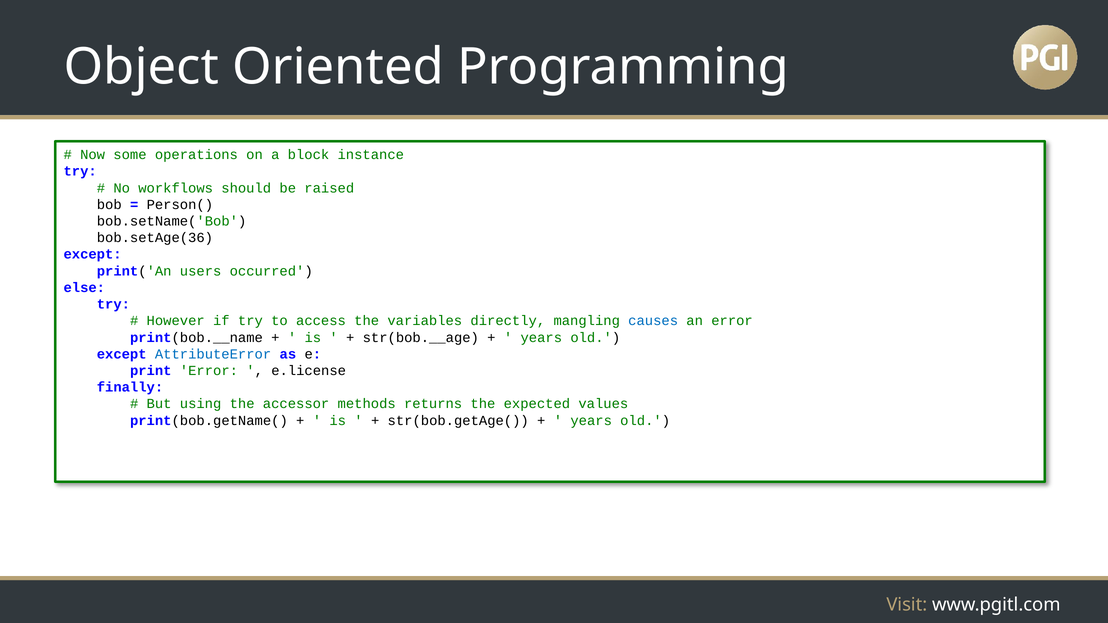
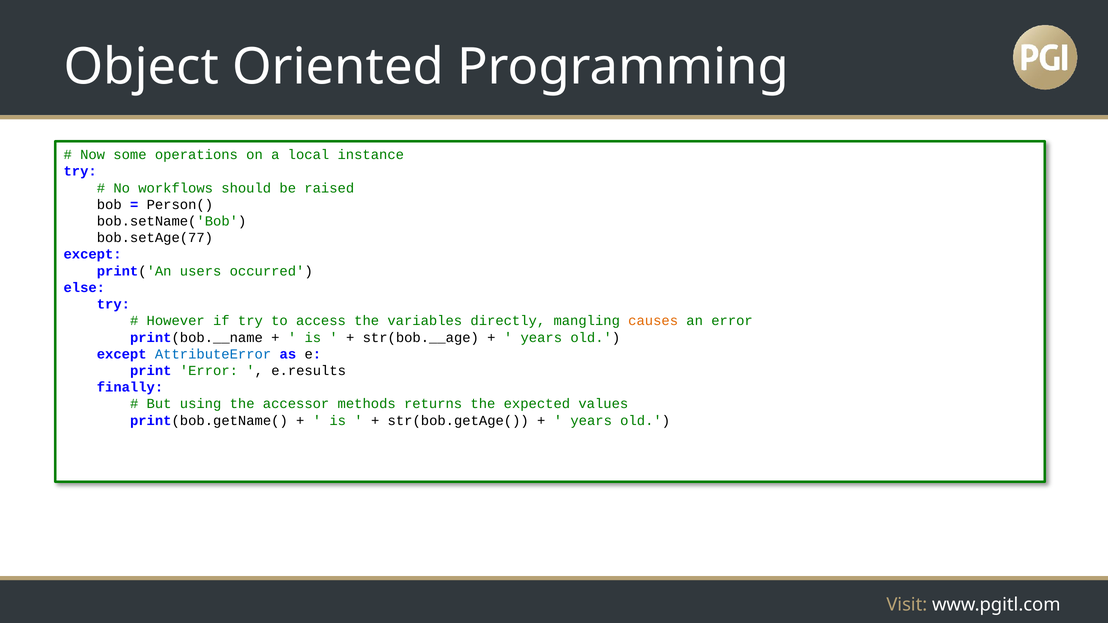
block: block -> local (308, 155)
bob.setAge(36: bob.setAge(36 -> bob.setAge(77 (155, 238)
causes colour: blue -> orange (653, 321)
e.license: e.license -> e.results (309, 371)
